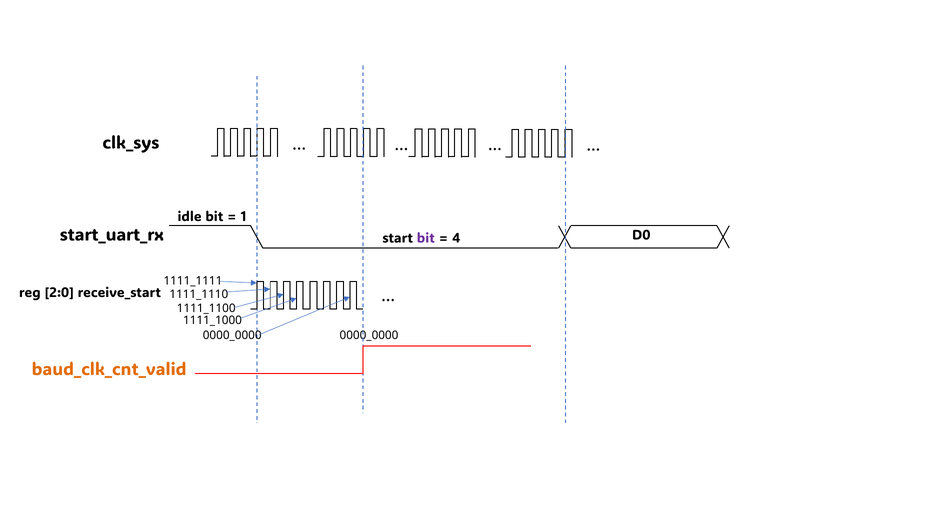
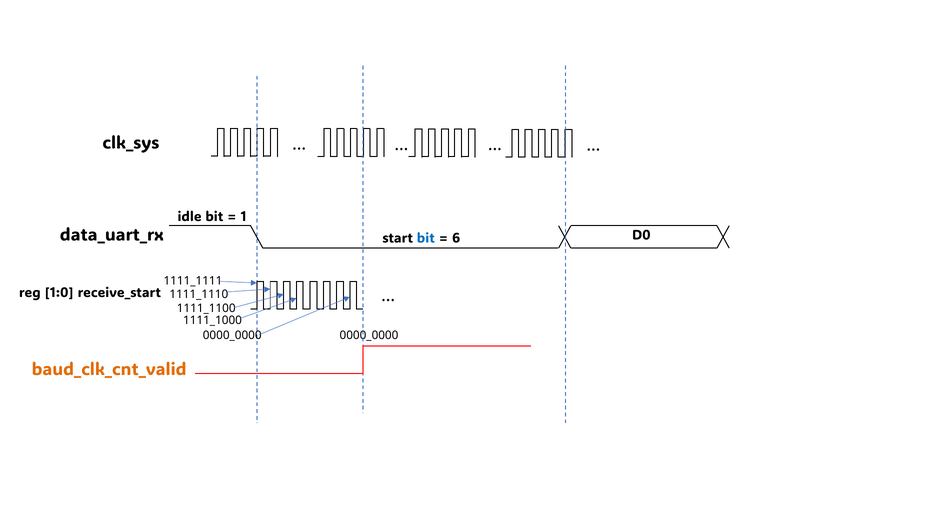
start_uart_rx: start_uart_rx -> data_uart_rx (112, 235)
bit colour: purple -> blue (426, 238)
4: 4 -> 6 (456, 238)
2:0: 2:0 -> 1:0 (59, 293)
